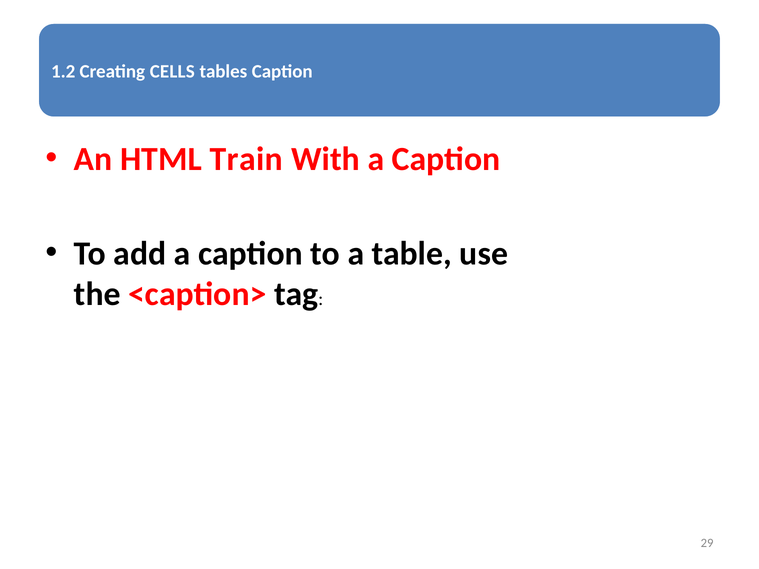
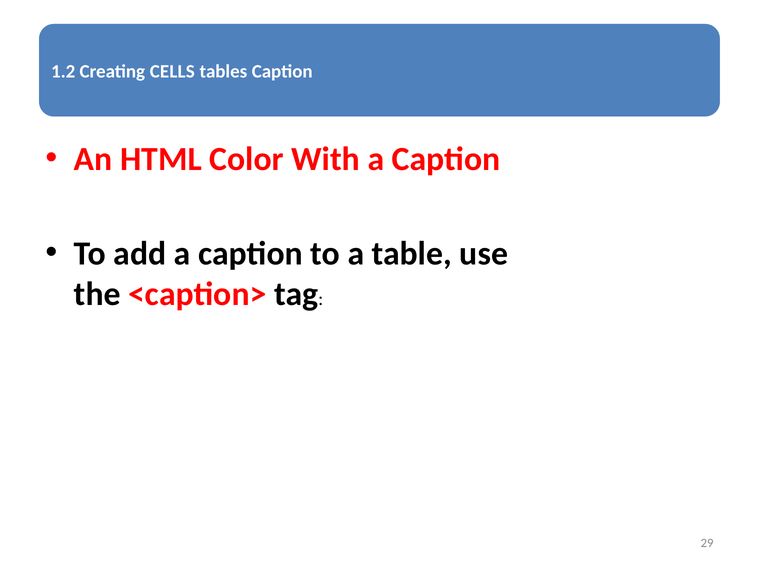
Train: Train -> Color (247, 159)
